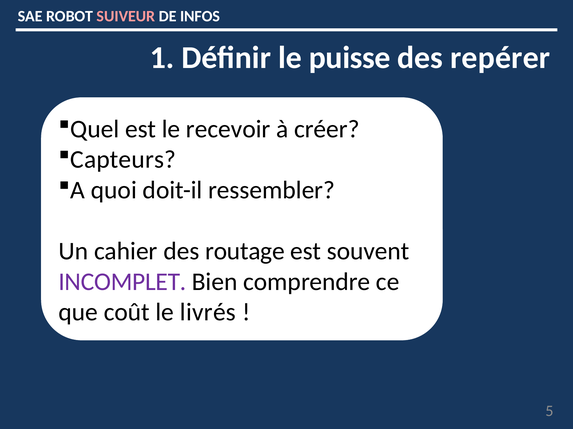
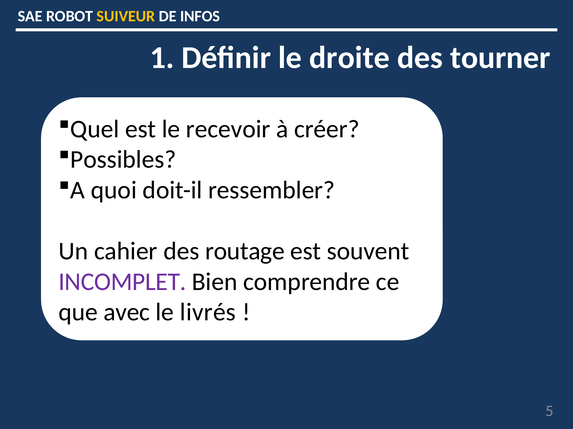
SUIVEUR colour: pink -> yellow (126, 16)
puisse: puisse -> droite (350, 58)
repérer: repérer -> tourner (500, 58)
Capteurs: Capteurs -> Possibles (123, 160)
coût: coût -> avec (127, 313)
